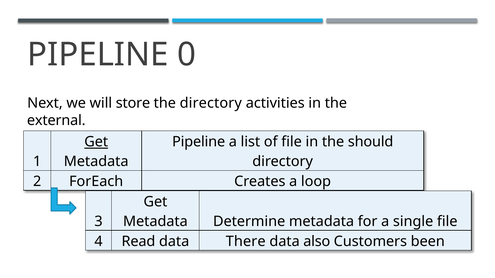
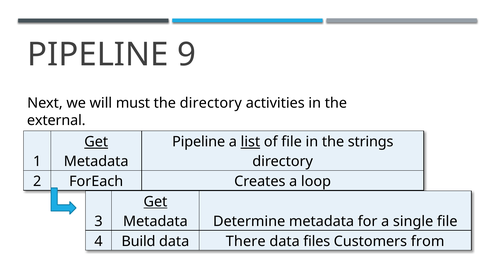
0: 0 -> 9 (186, 55)
store: store -> must (133, 103)
list underline: none -> present (250, 142)
should: should -> strings (371, 142)
Get underline: none -> present (155, 202)
Read: Read -> Build (138, 242)
also: also -> files (317, 242)
been: been -> from (428, 242)
